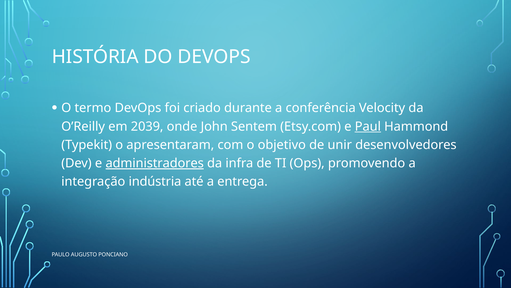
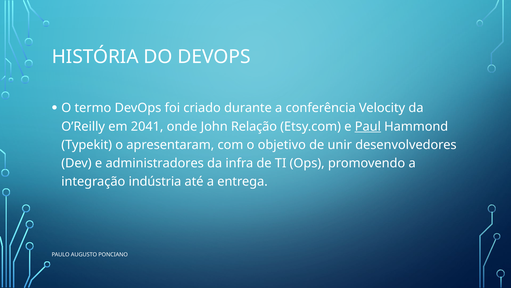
2039: 2039 -> 2041 (147, 126)
Sentem: Sentem -> Relação (254, 126)
administradores underline: present -> none (155, 163)
